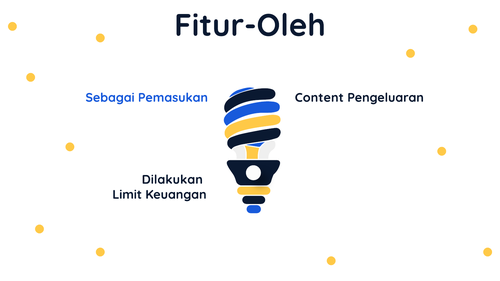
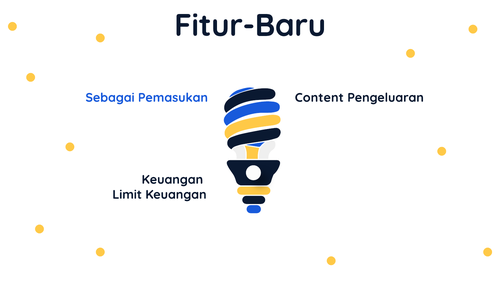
Fitur-Oleh: Fitur-Oleh -> Fitur-Baru (250, 26)
Dilakukan: Dilakukan -> Keuangan (172, 180)
